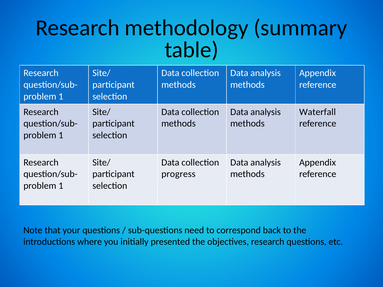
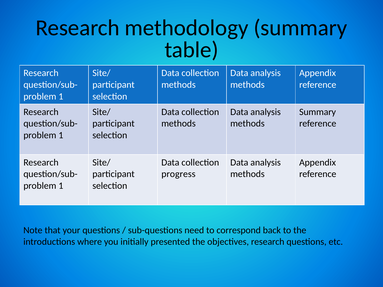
Waterfall: Waterfall -> Summary (318, 112)
